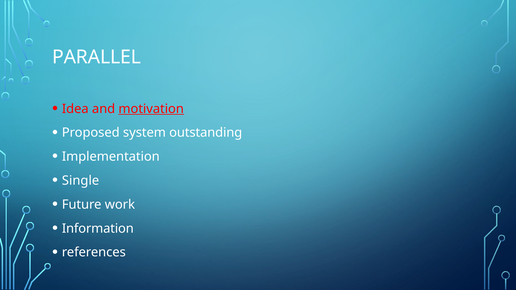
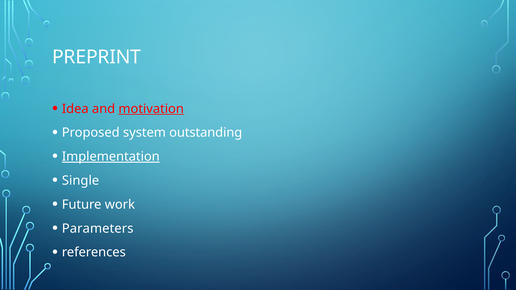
PARALLEL: PARALLEL -> PREPRINT (97, 57)
Implementation underline: none -> present (111, 157)
Information: Information -> Parameters (98, 229)
